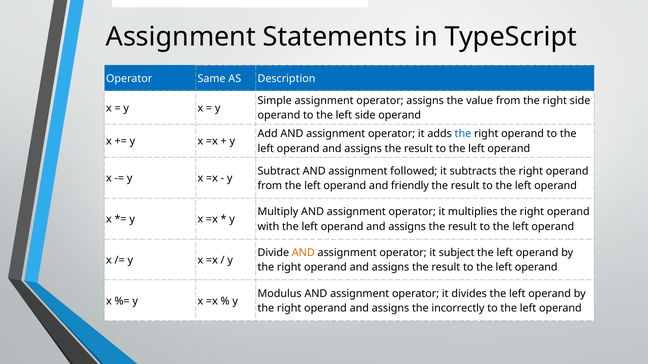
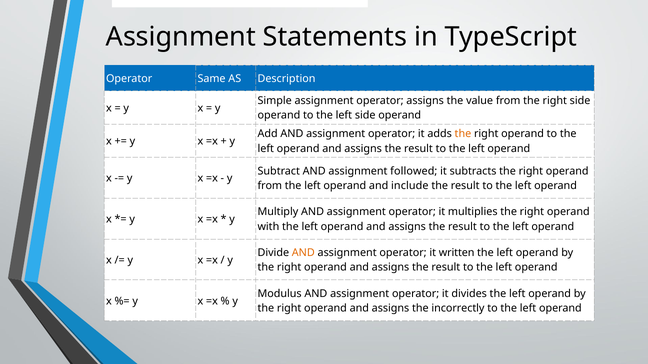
the colour: blue -> orange (463, 134)
friendly: friendly -> include (410, 186)
subject: subject -> written (457, 253)
